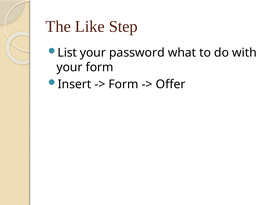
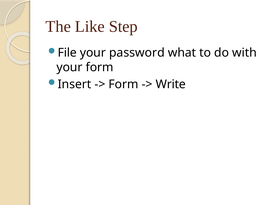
List: List -> File (67, 53)
Offer: Offer -> Write (171, 84)
